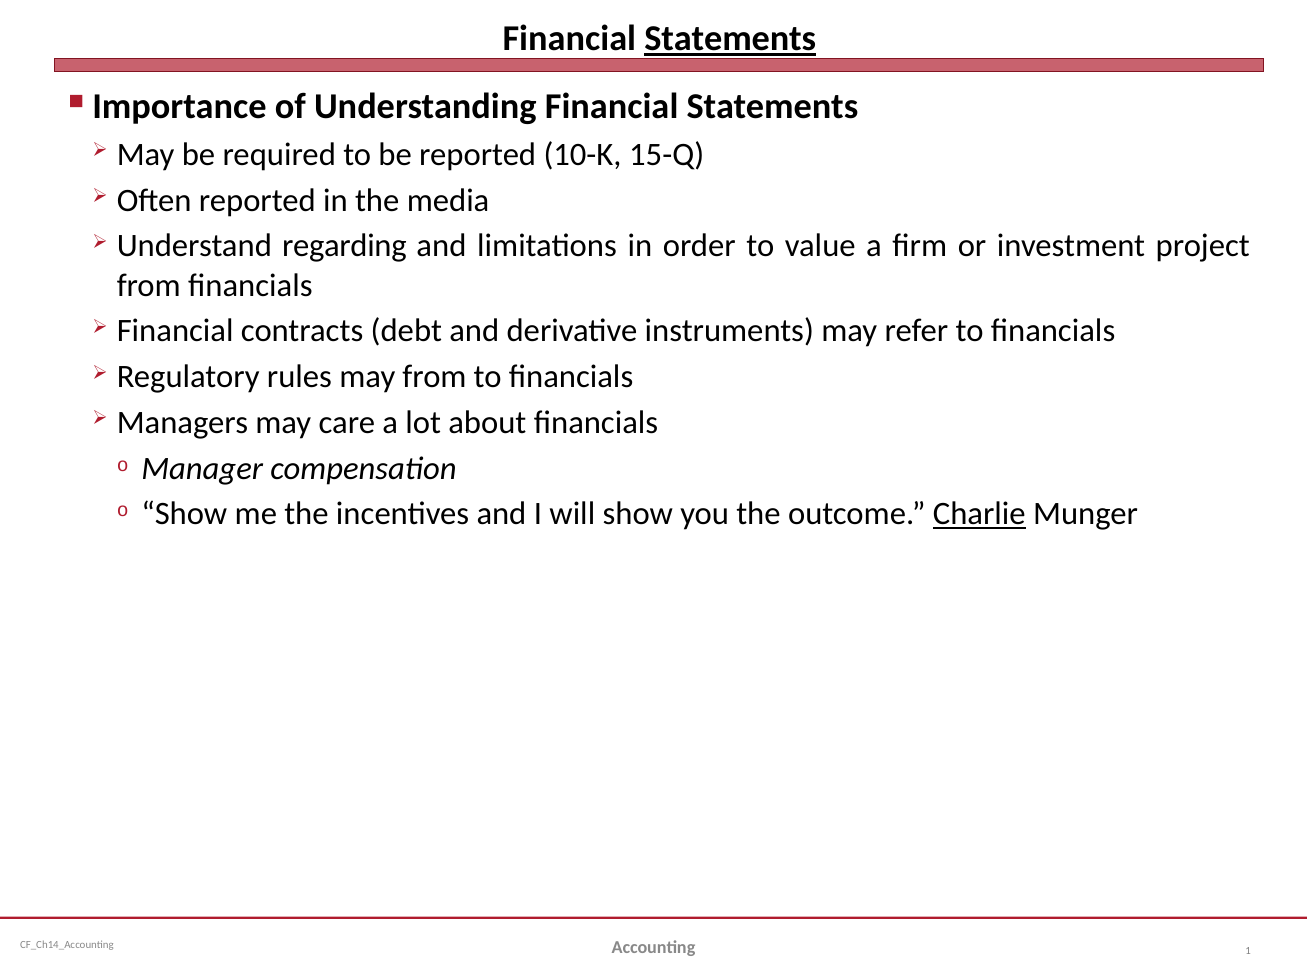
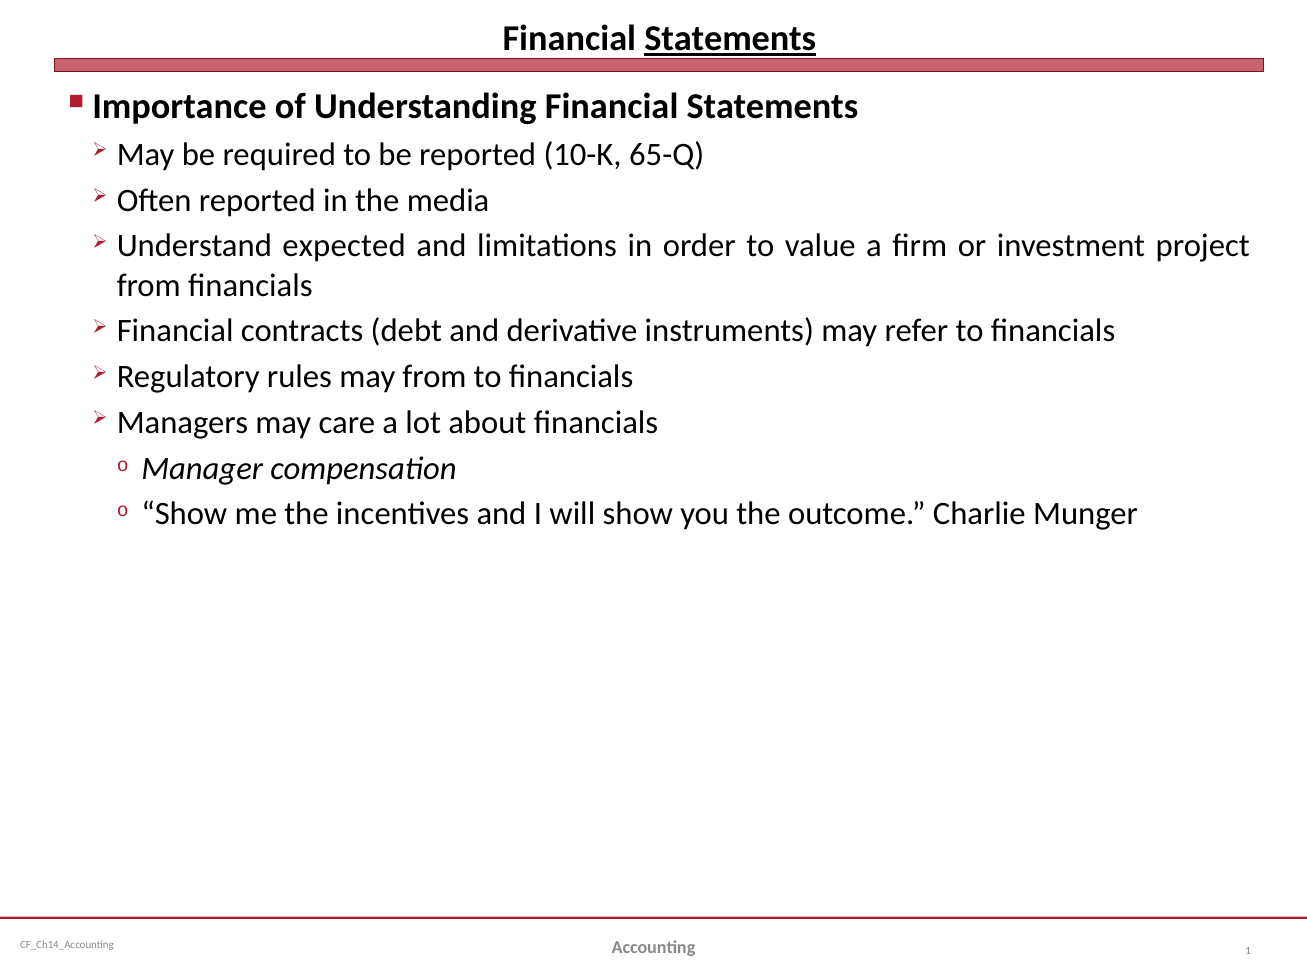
15-Q: 15-Q -> 65-Q (667, 155)
regarding: regarding -> expected (344, 246)
Charlie underline: present -> none (979, 514)
